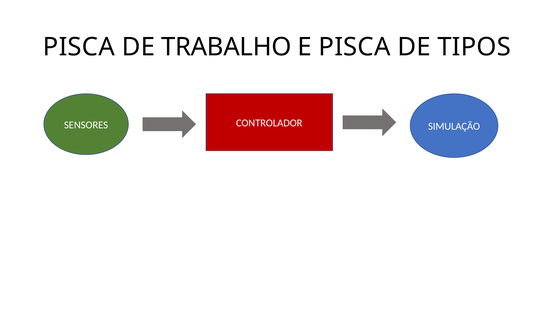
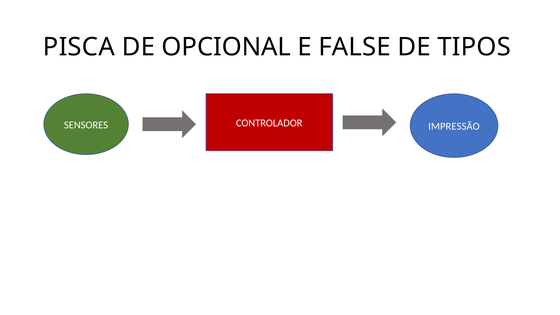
TRABALHO: TRABALHO -> OPCIONAL (226, 47)
E PISCA: PISCA -> FALSE (355, 47)
SIMULAÇÃO: SIMULAÇÃO -> IMPRESSÃO (454, 126)
